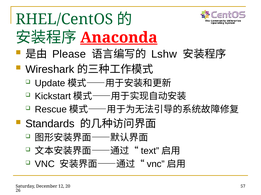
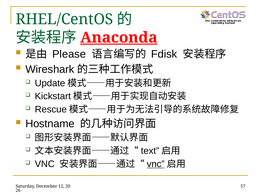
Lshw: Lshw -> Fdisk (164, 54)
Standards: Standards -> Hostname (50, 124)
vnc underline: none -> present (156, 165)
